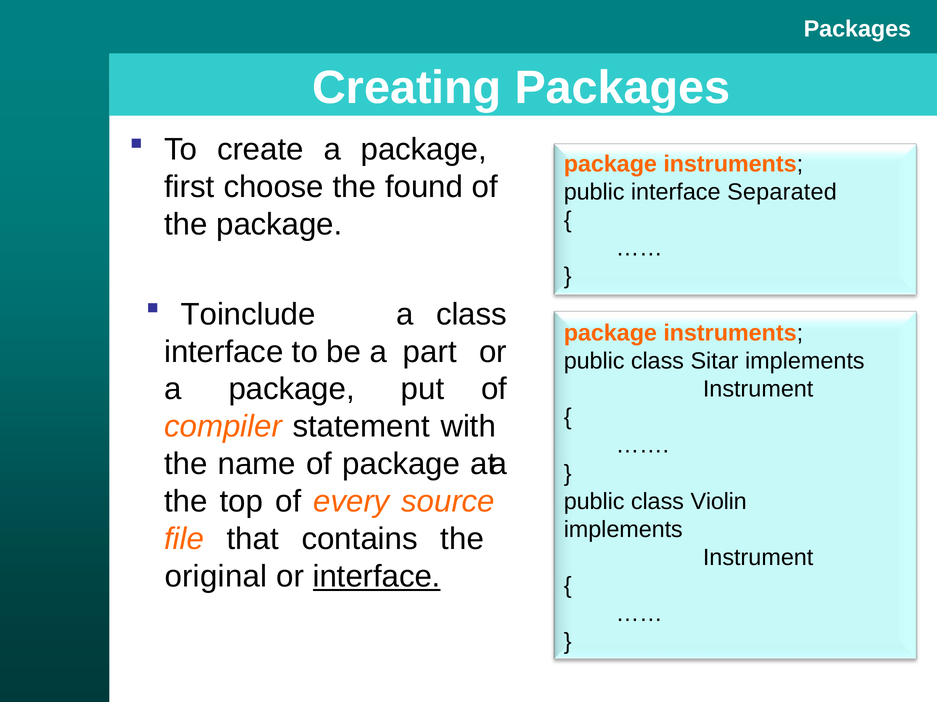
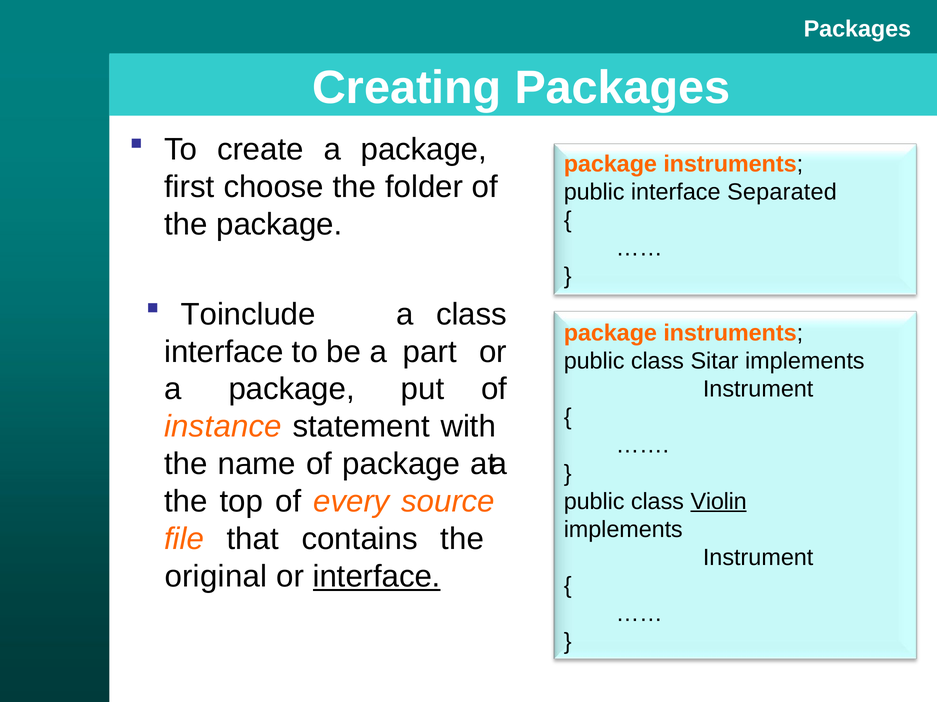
found: found -> folder (424, 187)
compiler: compiler -> instance (223, 427)
Violin underline: none -> present (719, 502)
